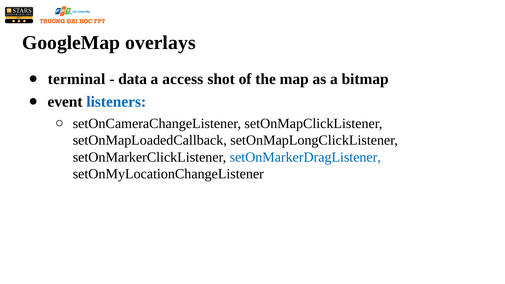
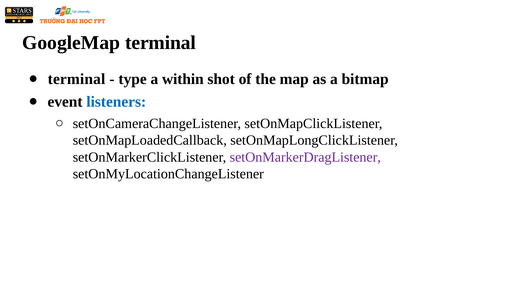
GoogleMap overlays: overlays -> terminal (161, 43)
data: data -> type (133, 79)
access: access -> within (183, 79)
setOnMarkerDragListener colour: blue -> purple (305, 157)
